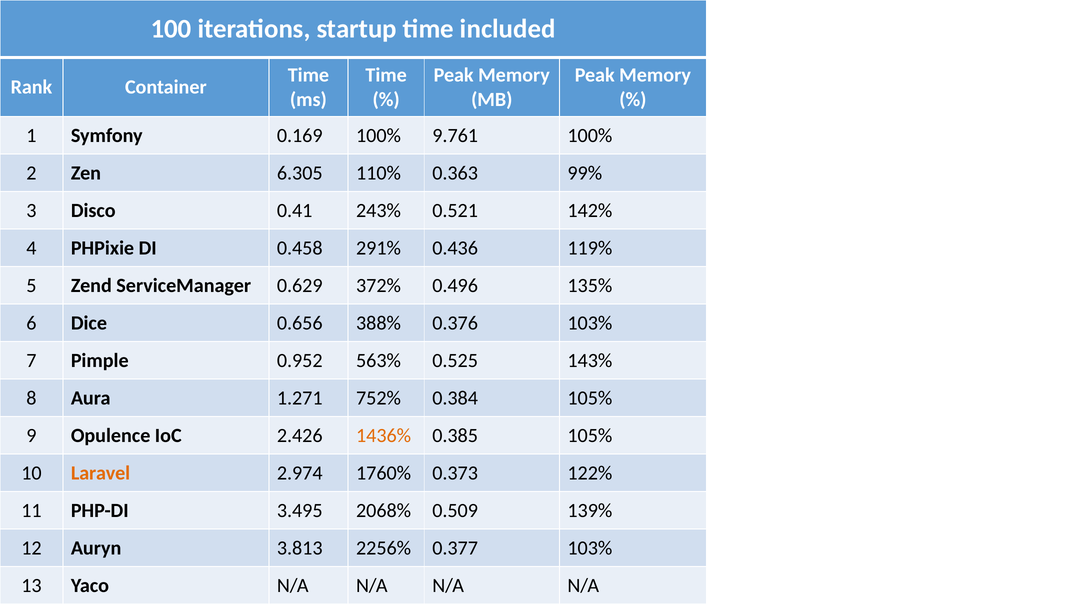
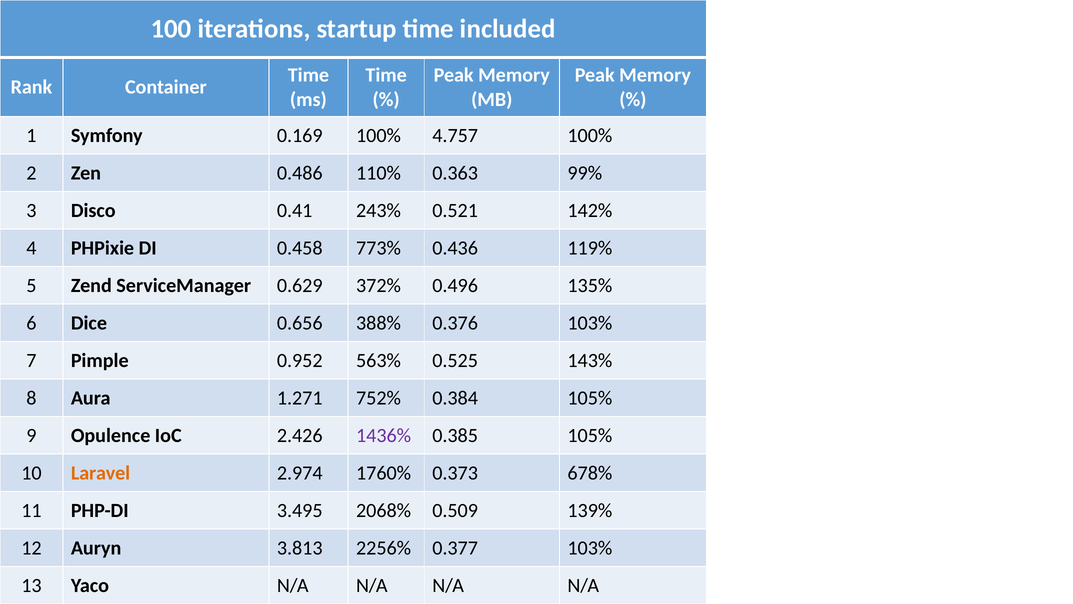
9.761: 9.761 -> 4.757 (455, 136)
6.305: 6.305 -> 0.486 (300, 173)
291%: 291% -> 773% (378, 248)
1436% colour: orange -> purple (384, 435)
122%: 122% -> 678% (590, 473)
